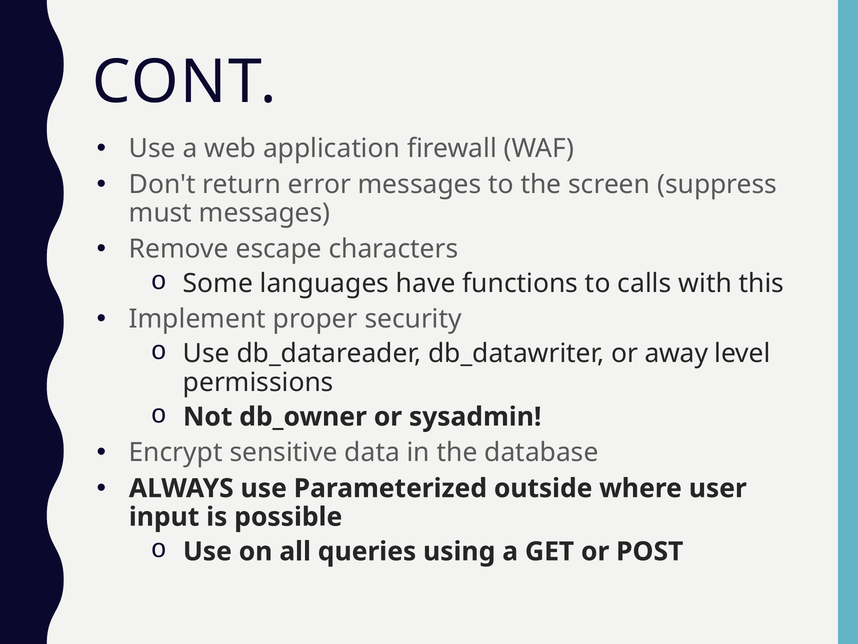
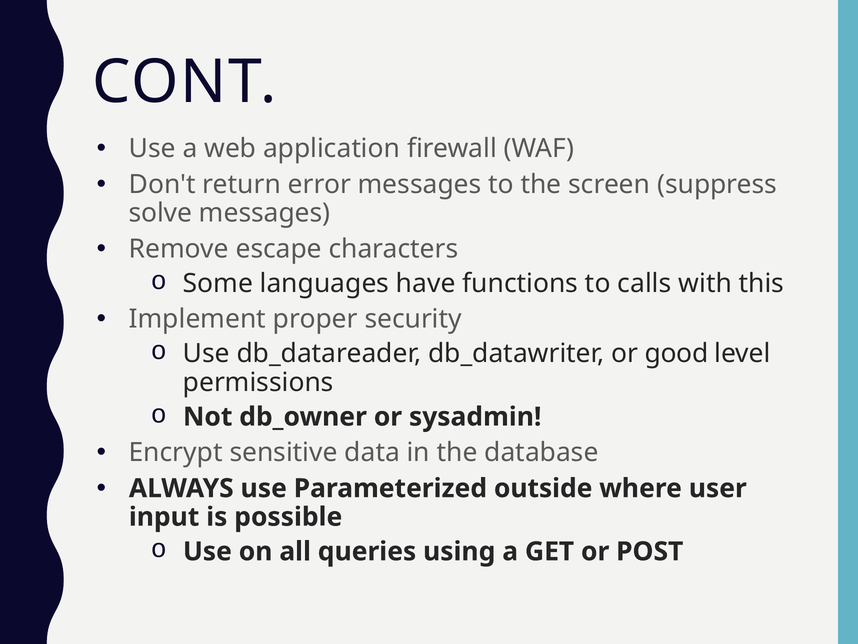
must: must -> solve (160, 213)
away: away -> good (676, 353)
